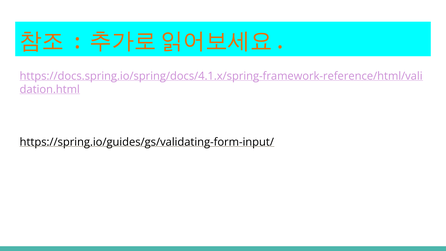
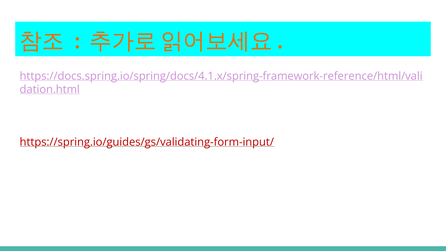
https://spring.io/guides/gs/validating-form-input/ colour: black -> red (147, 142)
